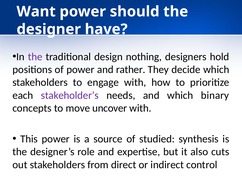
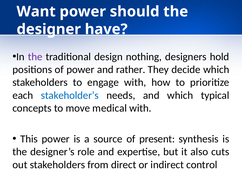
stakeholder’s colour: purple -> blue (70, 96)
binary: binary -> typical (215, 96)
uncover: uncover -> medical (110, 108)
studied: studied -> present (157, 139)
